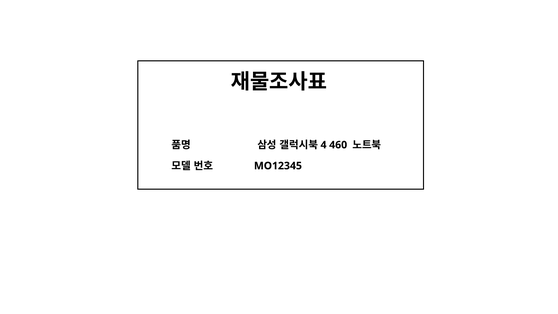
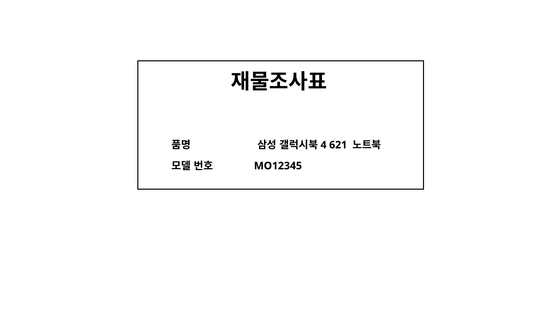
460: 460 -> 621 (338, 145)
